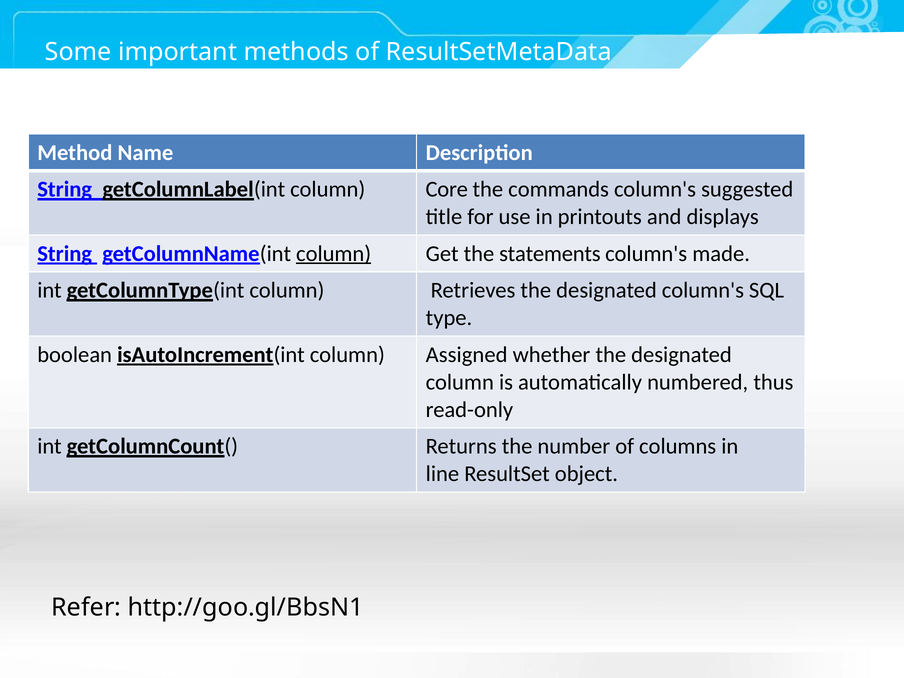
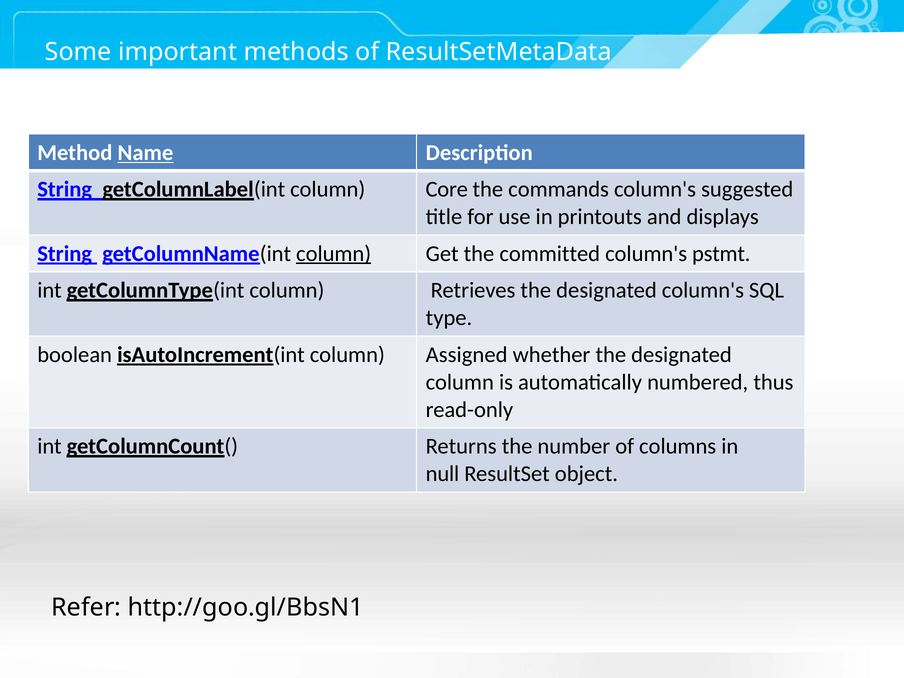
Name underline: none -> present (145, 153)
statements: statements -> committed (550, 254)
made: made -> pstmt (721, 254)
line: line -> null (443, 474)
